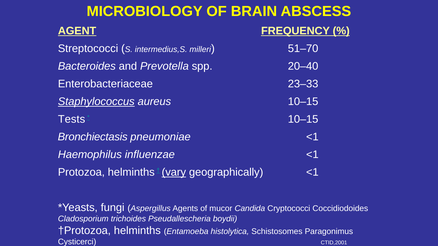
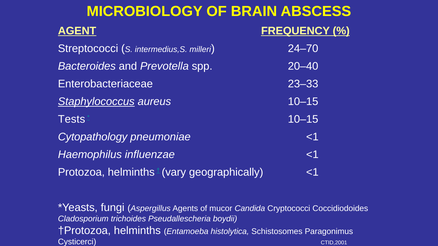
51–70: 51–70 -> 24–70 (303, 49)
Bronchiectasis: Bronchiectasis -> Cytopathology (93, 137)
vary underline: present -> none (174, 173)
